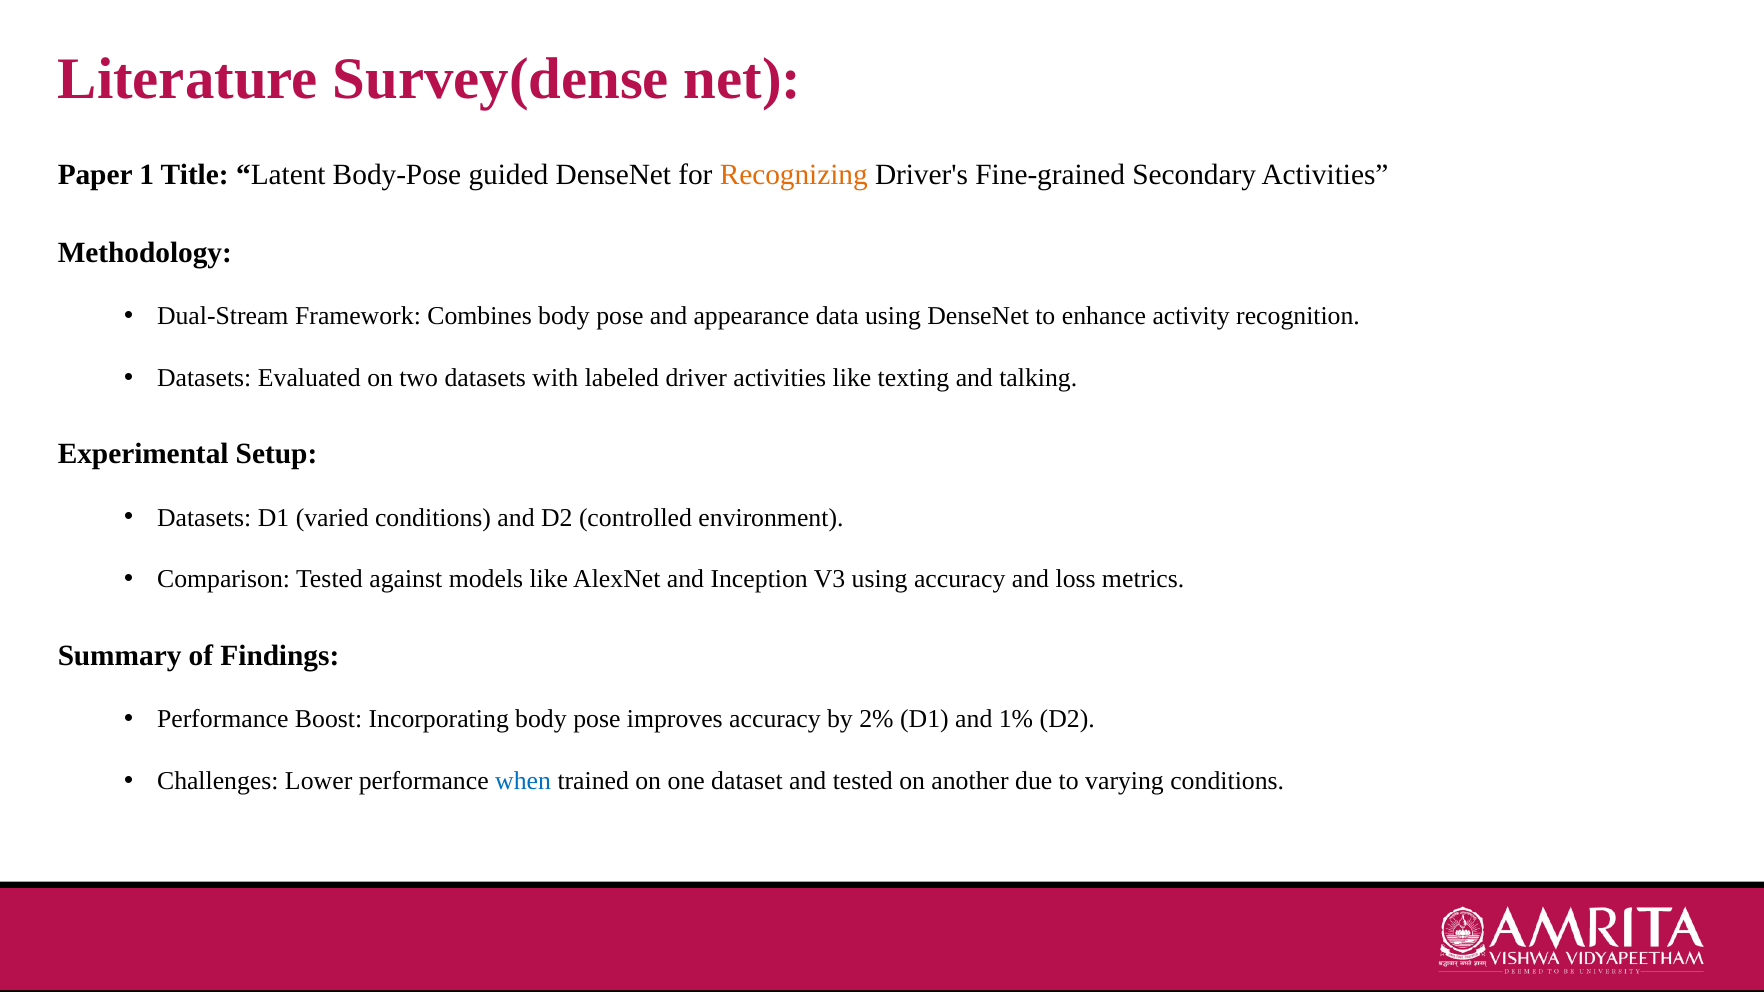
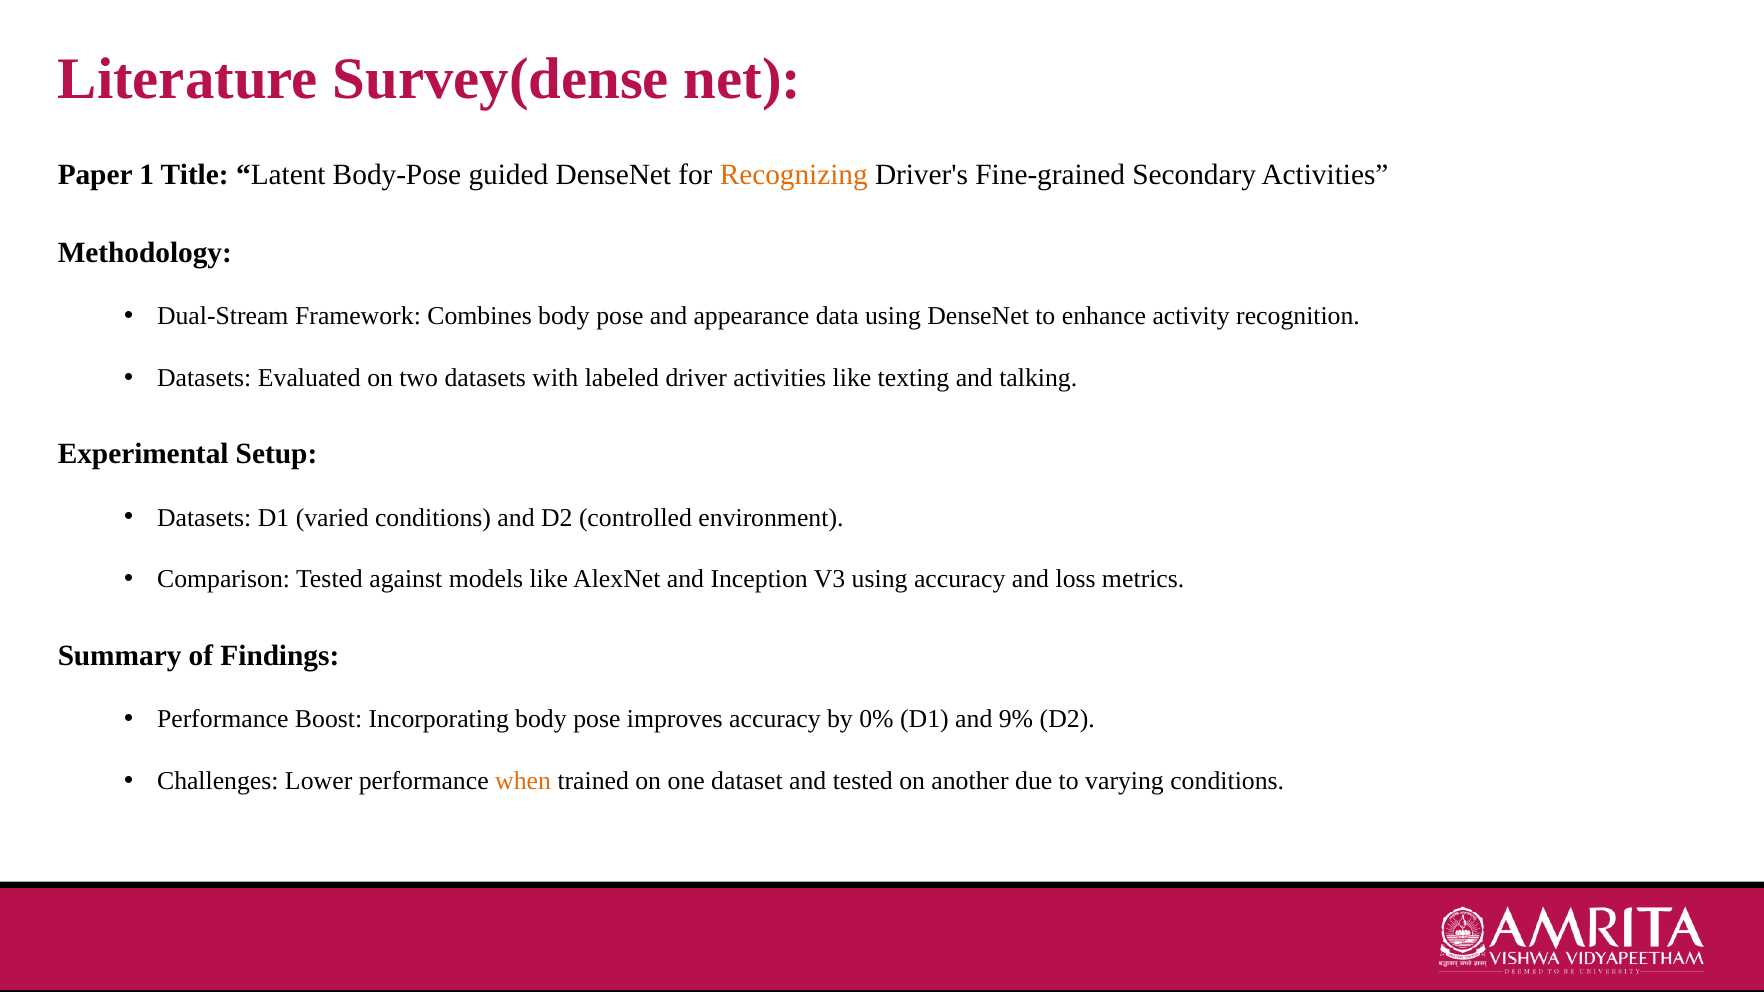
2%: 2% -> 0% (876, 720)
1%: 1% -> 9% (1016, 720)
when colour: blue -> orange (523, 781)
